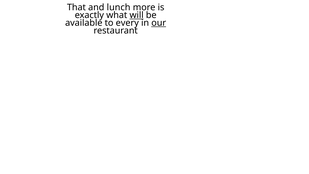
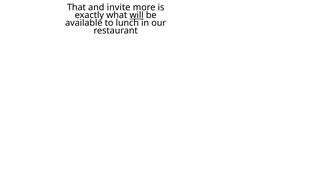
lunch: lunch -> invite (119, 7)
every: every -> lunch (127, 23)
our underline: present -> none (159, 23)
